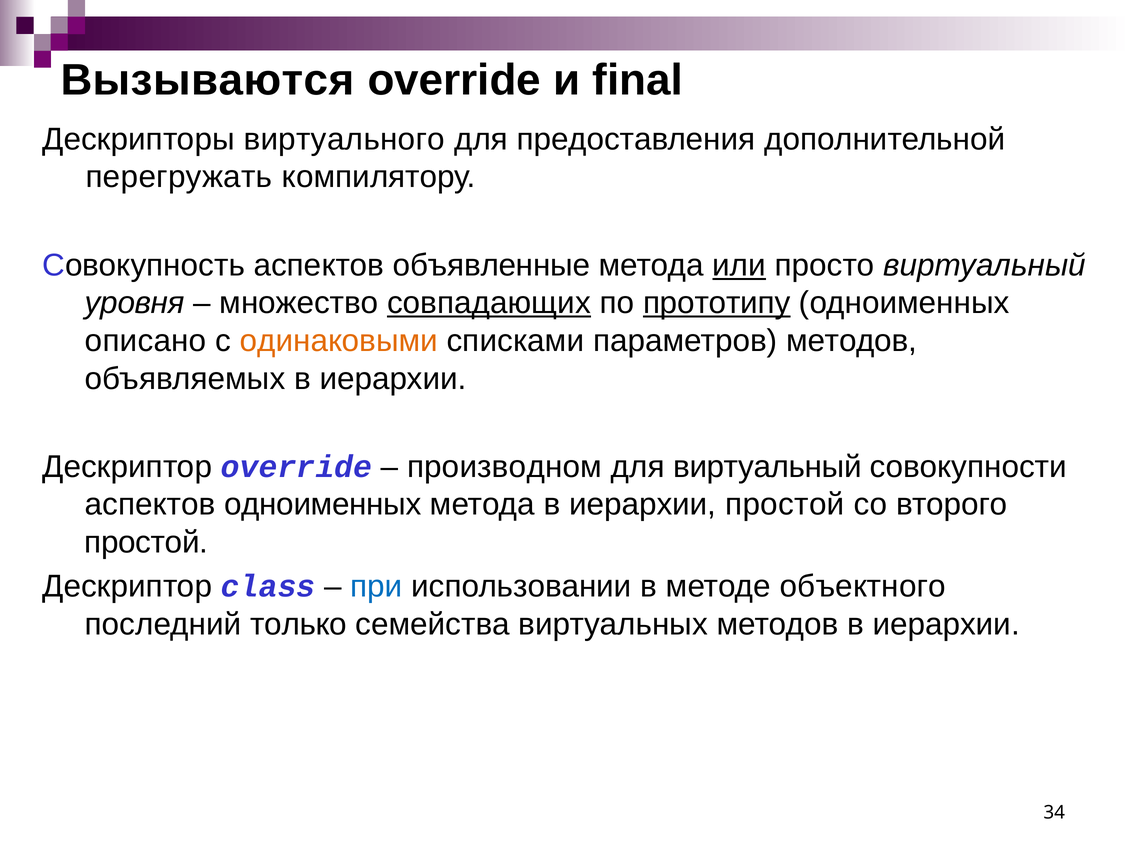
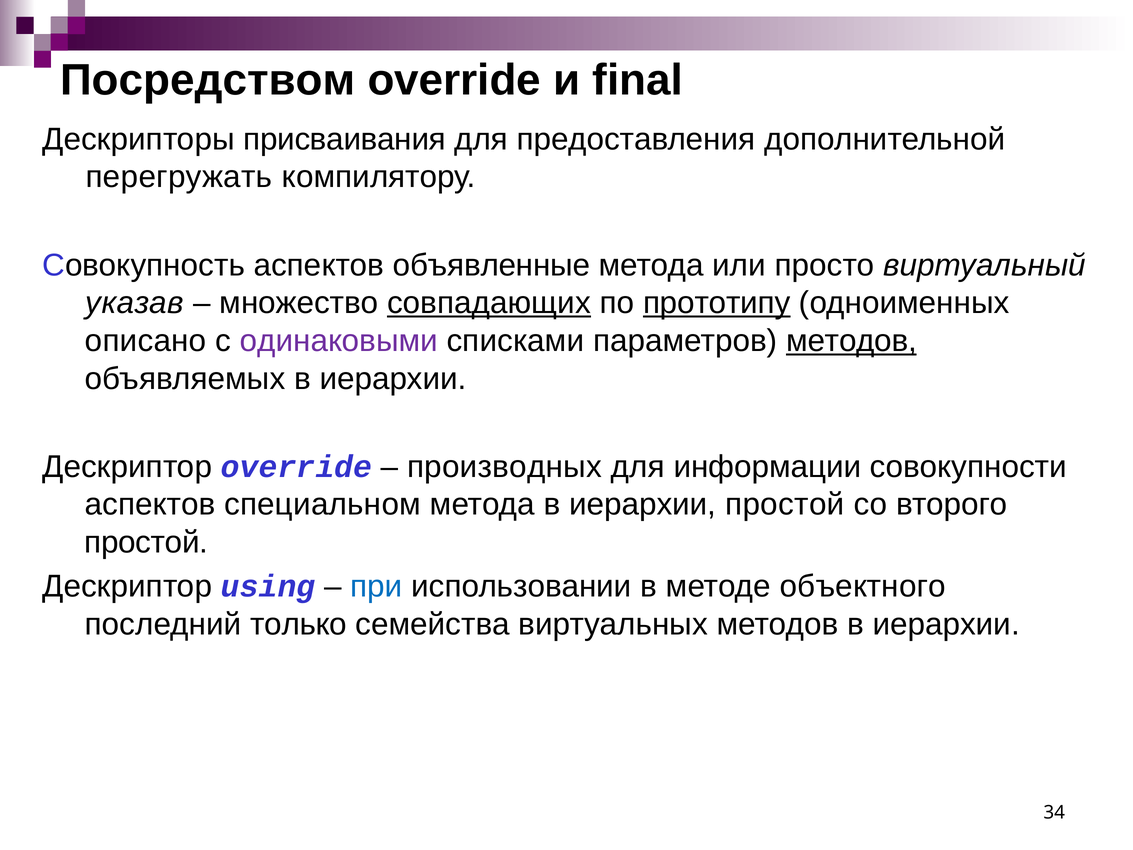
Вызываются: Вызываются -> Посредством (208, 80)
виртуального: виртуального -> присваивания (345, 139)
или underline: present -> none (739, 265)
уровня: уровня -> указав (135, 303)
одинаковыми colour: orange -> purple (339, 341)
методов underline: none -> present (852, 341)
производном: производном -> производных (504, 467)
для виртуальный: виртуальный -> информации (767, 467)
аспектов одноименных: одноименных -> специальном (322, 504)
class: class -> using (268, 586)
